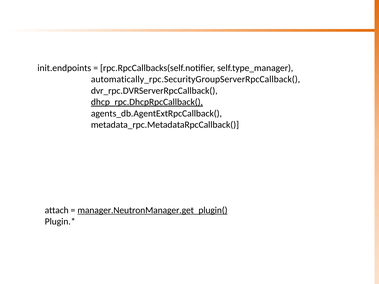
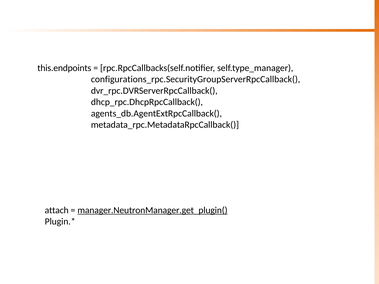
init.endpoints: init.endpoints -> this.endpoints (64, 68)
automatically_rpc.SecurityGroupServerRpcCallback(: automatically_rpc.SecurityGroupServerRpcCallback( -> configurations_rpc.SecurityGroupServerRpcCallback( (196, 79)
dhcp_rpc.DhcpRpcCallback( underline: present -> none (147, 102)
